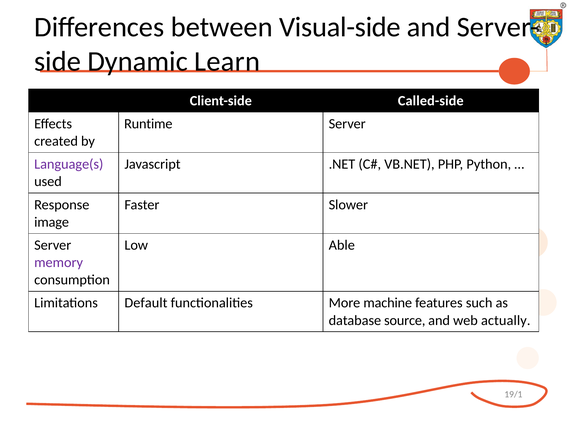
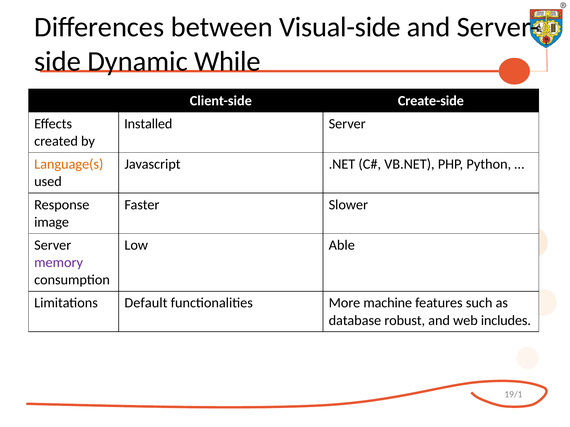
Learn: Learn -> While (227, 61)
Called-side: Called-side -> Create-side (431, 101)
Runtime: Runtime -> Installed (148, 124)
Language(s colour: purple -> orange (69, 164)
source: source -> robust (405, 321)
actually: actually -> includes (506, 321)
